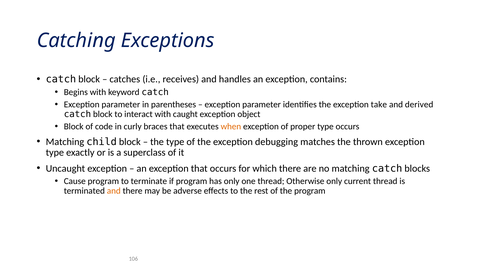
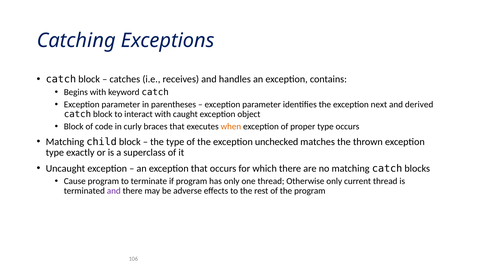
take: take -> next (379, 104)
debugging: debugging -> unchecked (277, 142)
and colour: orange -> purple (114, 191)
